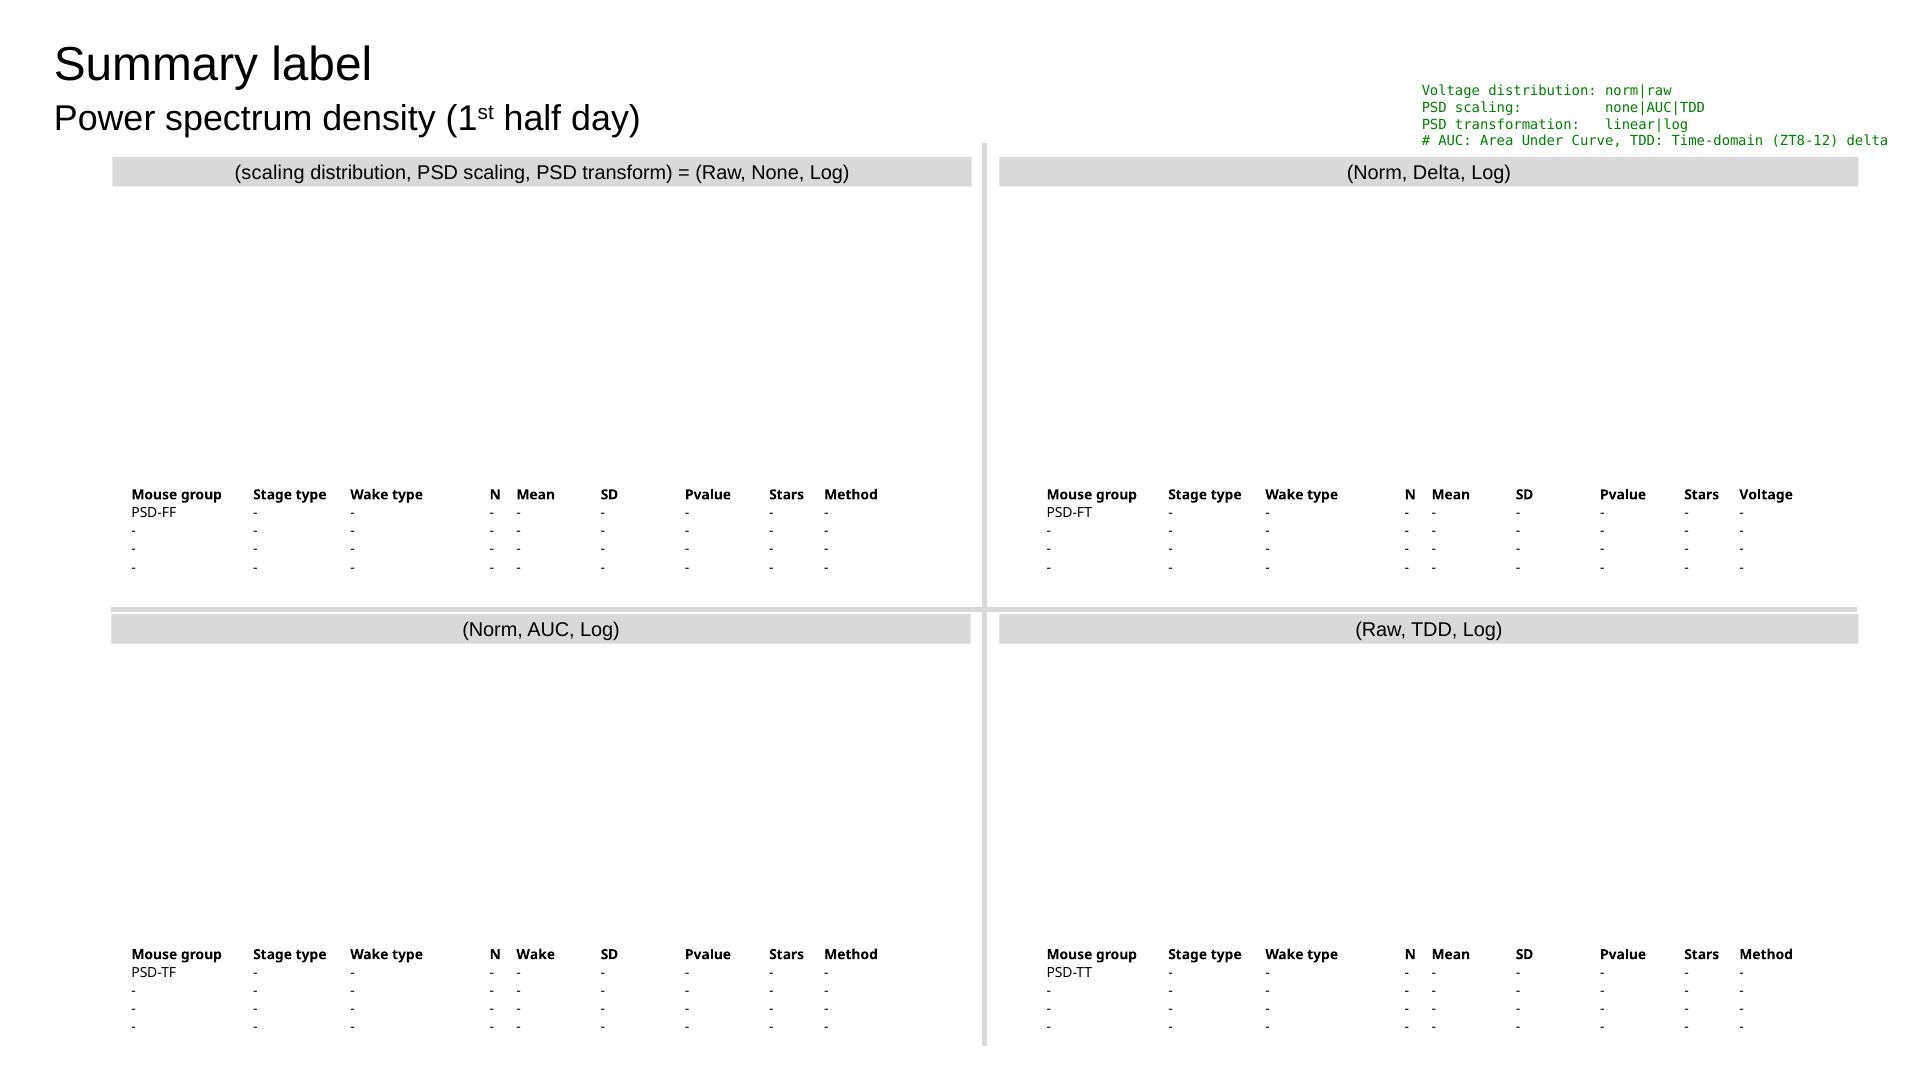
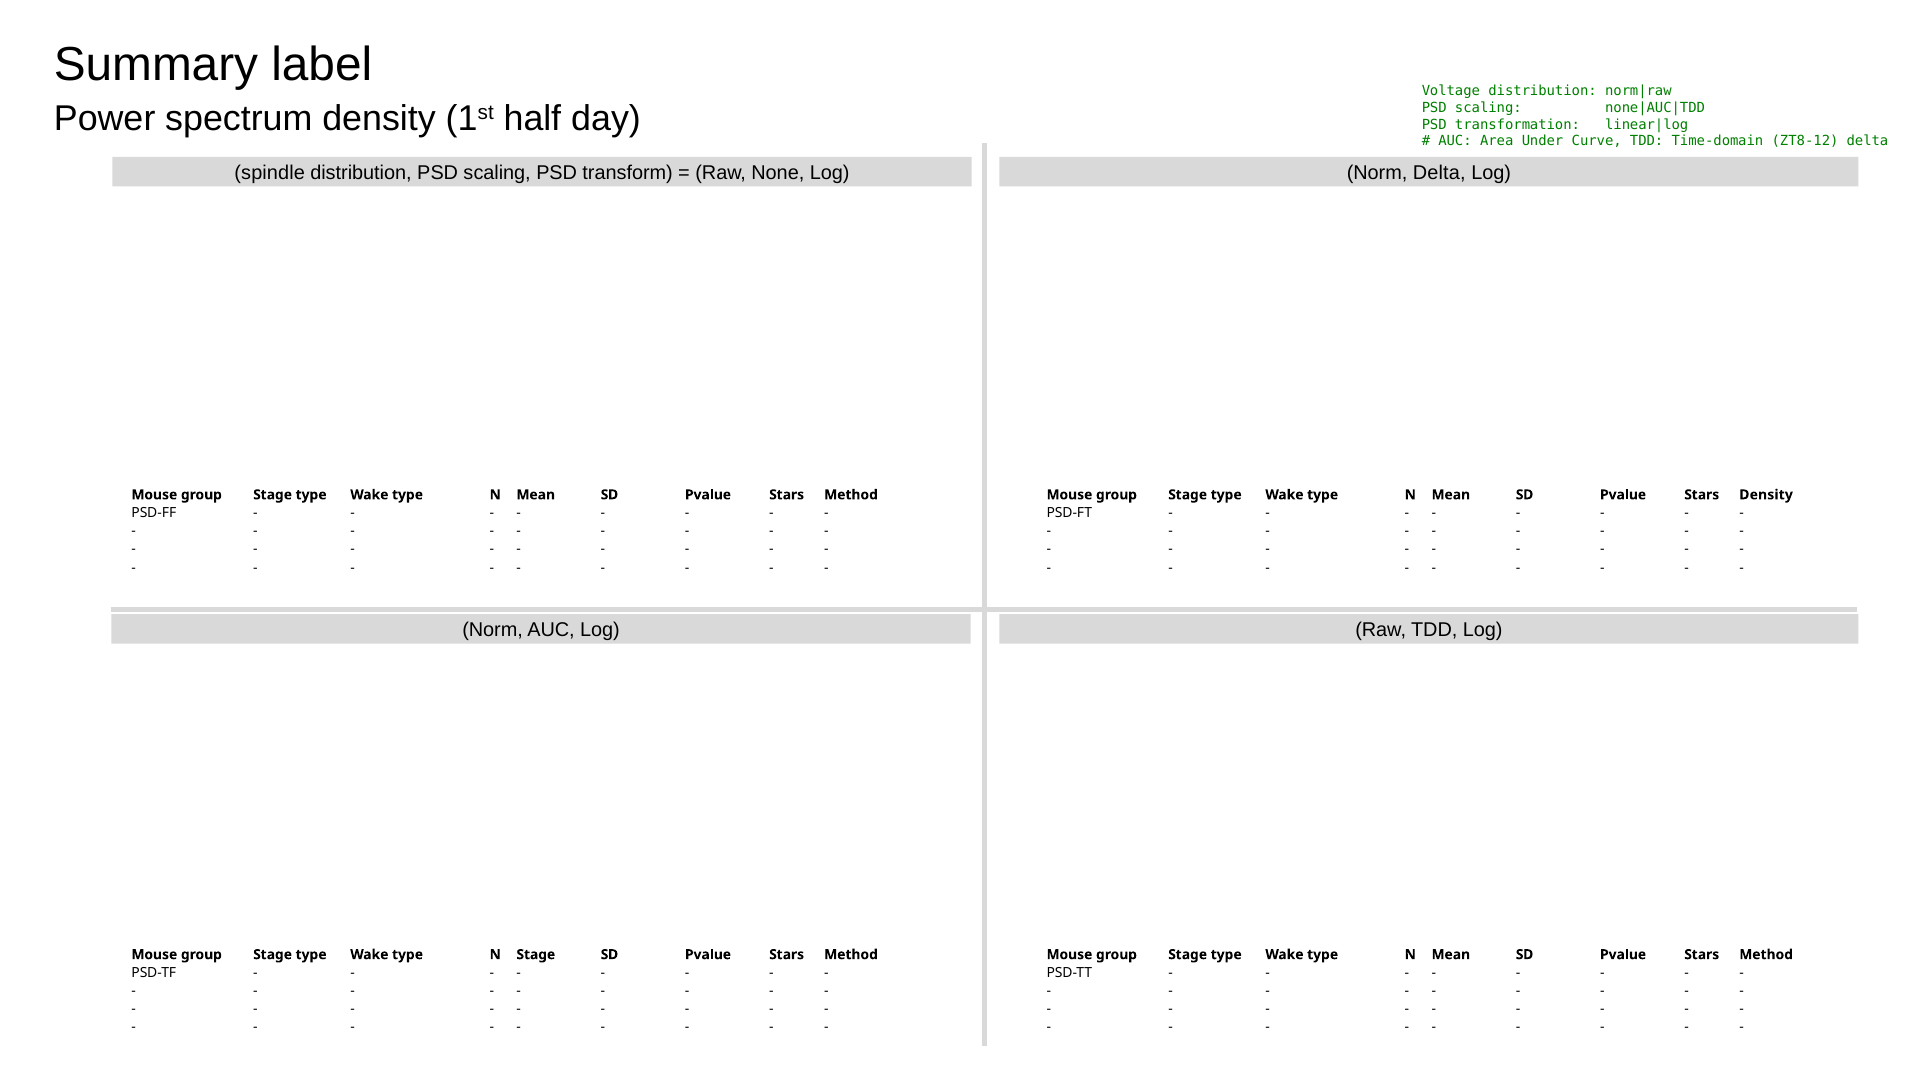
scaling: scaling -> spindle (270, 173)
Stars Voltage: Voltage -> Density (1766, 495)
N Wake: Wake -> Stage (536, 955)
